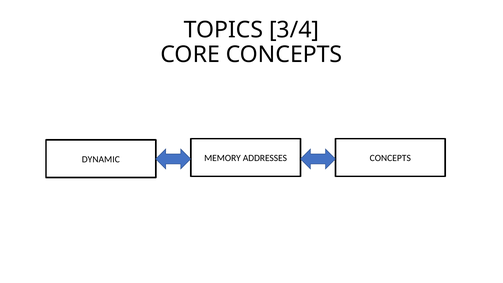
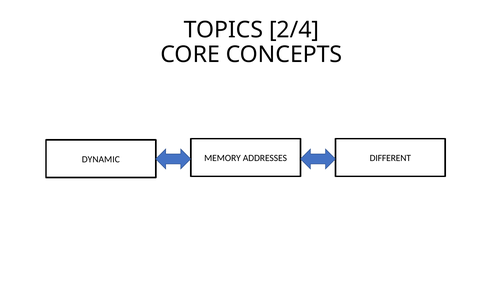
3/4: 3/4 -> 2/4 (294, 30)
ADDRESSES CONCEPTS: CONCEPTS -> DIFFERENT (390, 158)
